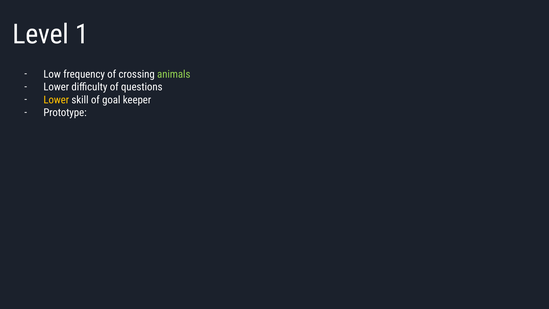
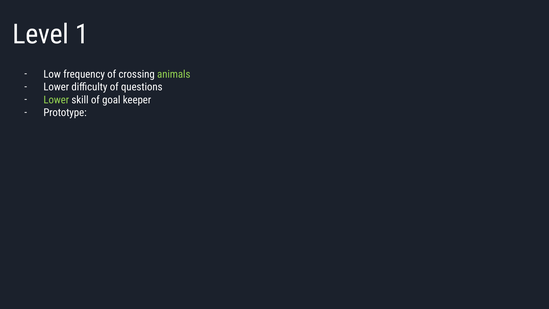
Lower colour: yellow -> light green (56, 100)
